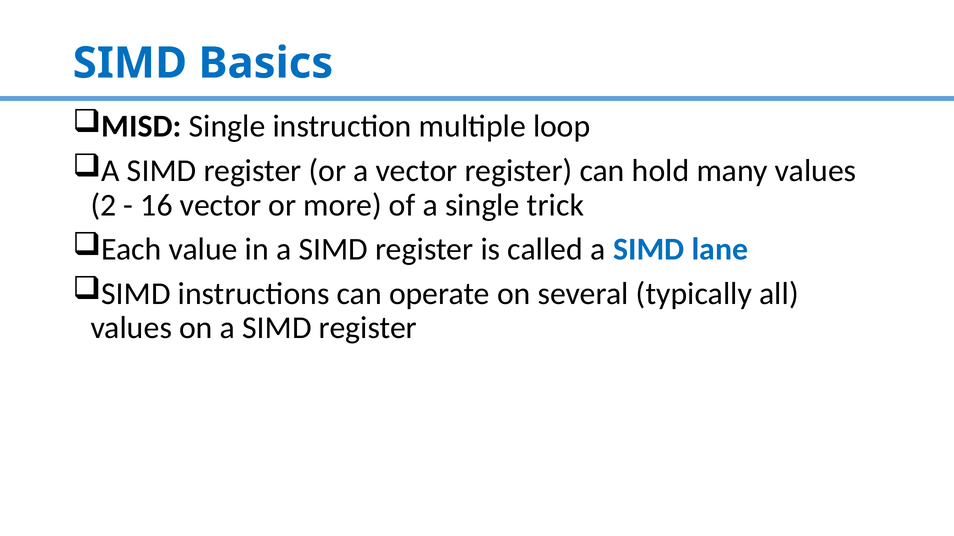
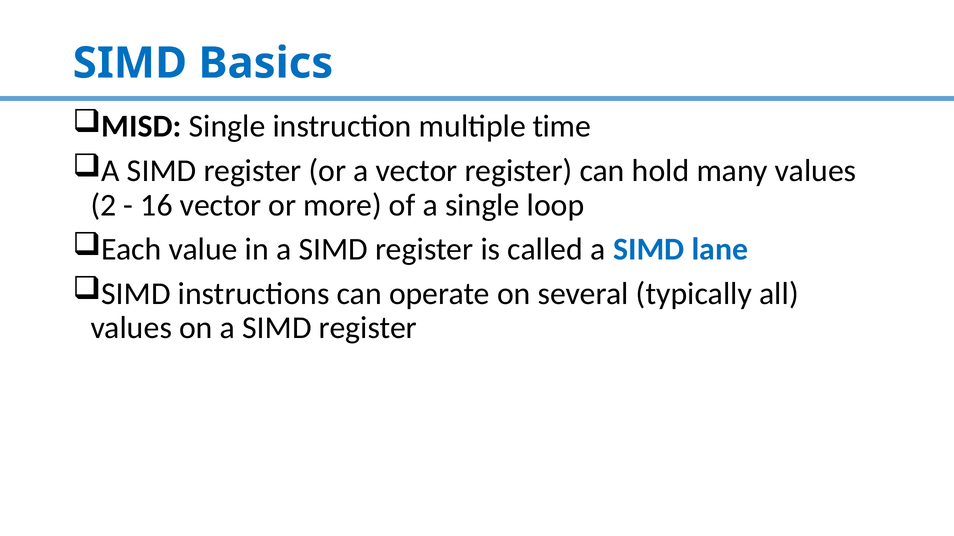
loop: loop -> time (562, 127)
trick: trick -> loop (556, 205)
